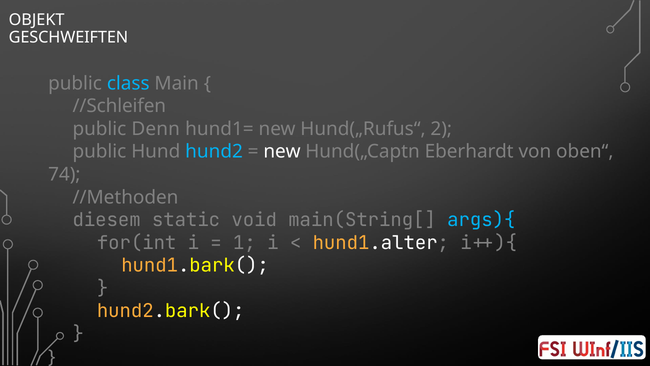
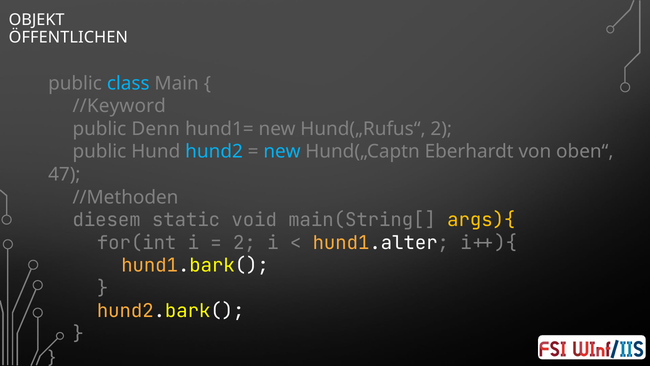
GESCHWEIFTEN: GESCHWEIFTEN -> ÖFFENTLICHEN (68, 37)
//Schleifen: //Schleifen -> //Keyword (119, 106)
new colour: white -> light blue (282, 152)
74: 74 -> 47 (64, 174)
args){ colour: light blue -> yellow (481, 220)
1: 1 -> 2 (244, 243)
